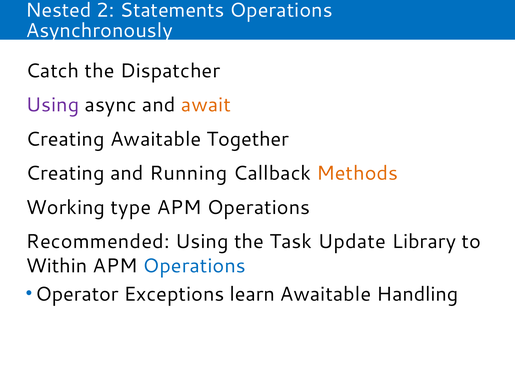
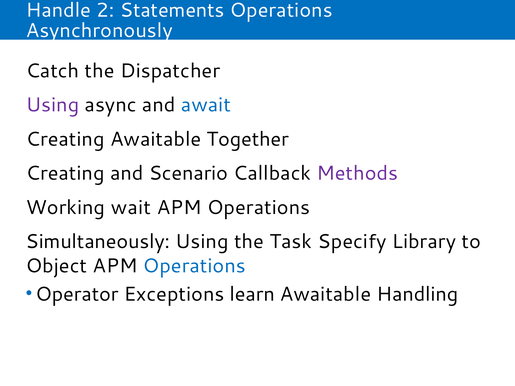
Nested: Nested -> Handle (58, 10)
await colour: orange -> blue (206, 105)
Running: Running -> Scenario (188, 173)
Methods colour: orange -> purple (357, 173)
type: type -> wait (131, 208)
Recommended: Recommended -> Simultaneously (98, 242)
Update: Update -> Specify (352, 242)
Within: Within -> Object (56, 266)
